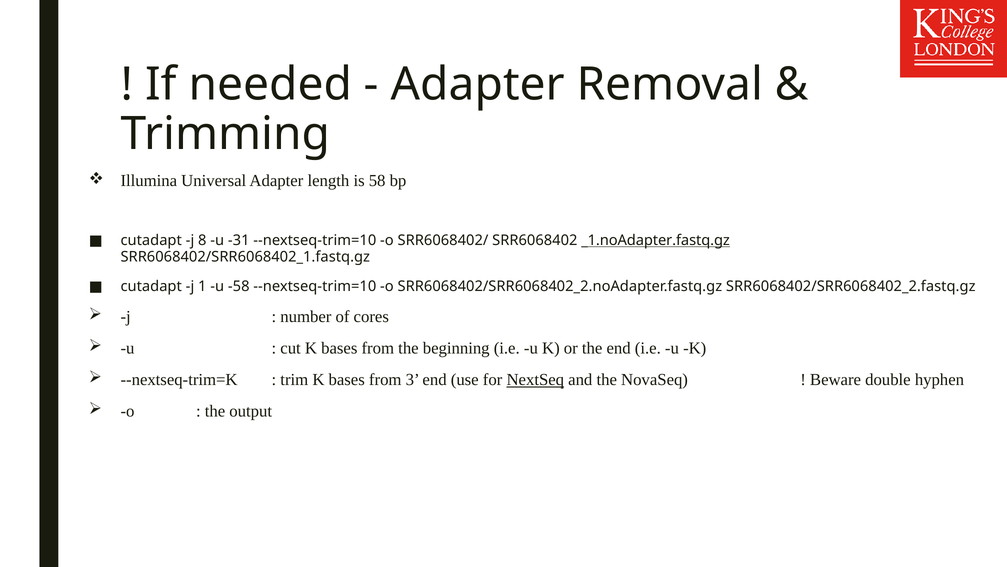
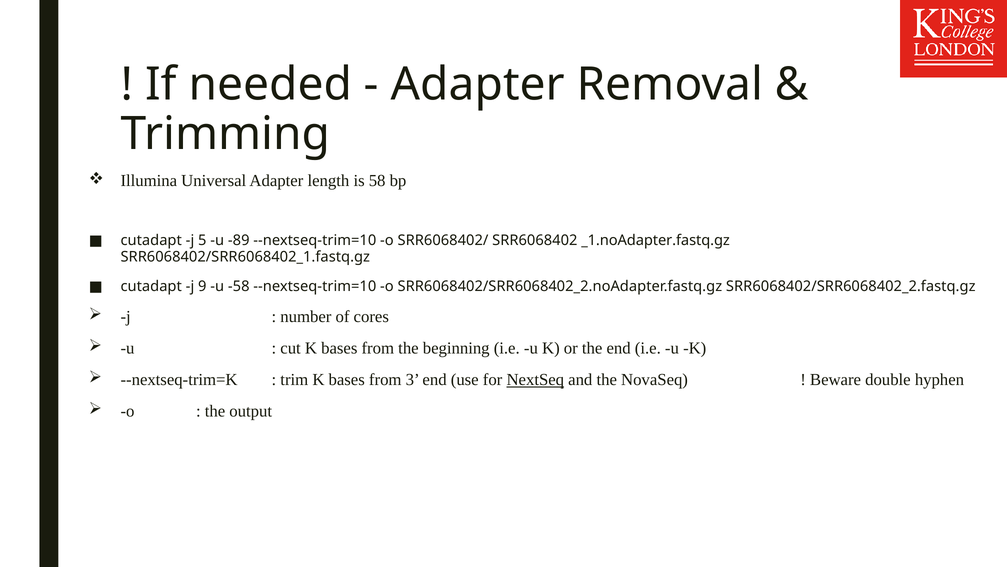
8: 8 -> 5 (202, 240)
-31: -31 -> -89 (239, 240)
_1.noAdapter.fastq.gz underline: present -> none (656, 240)
1: 1 -> 9 (202, 286)
